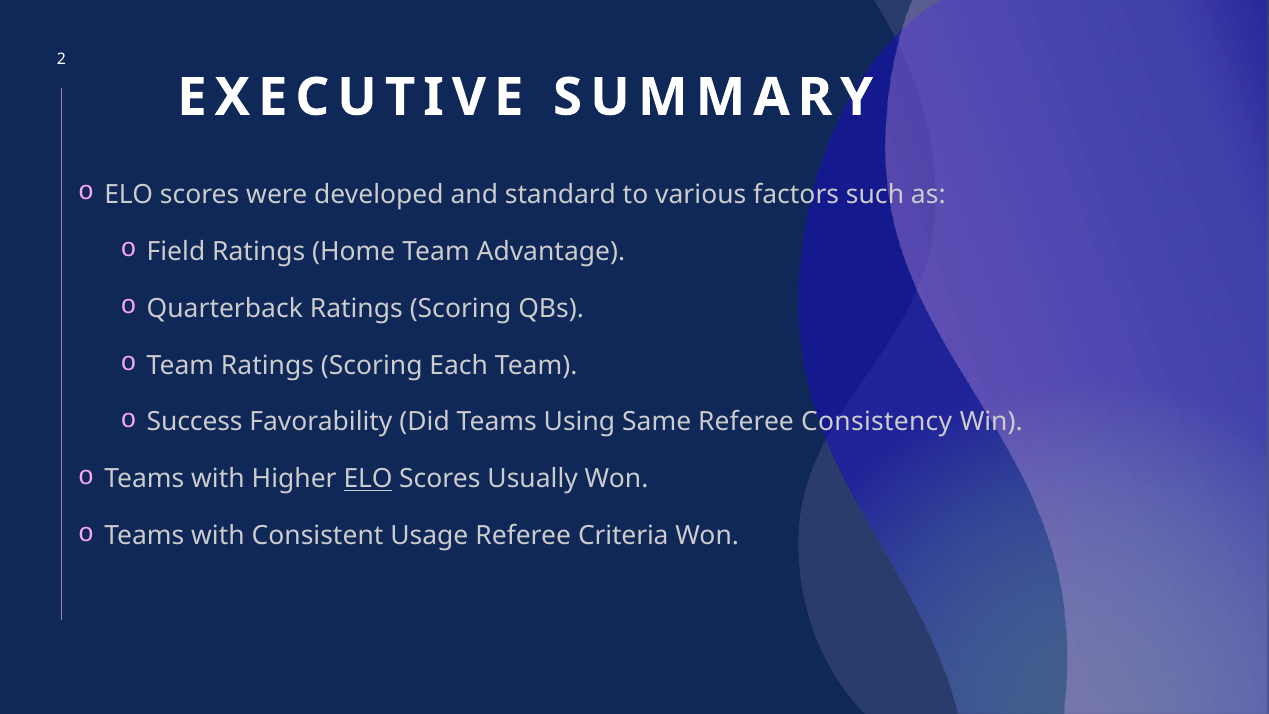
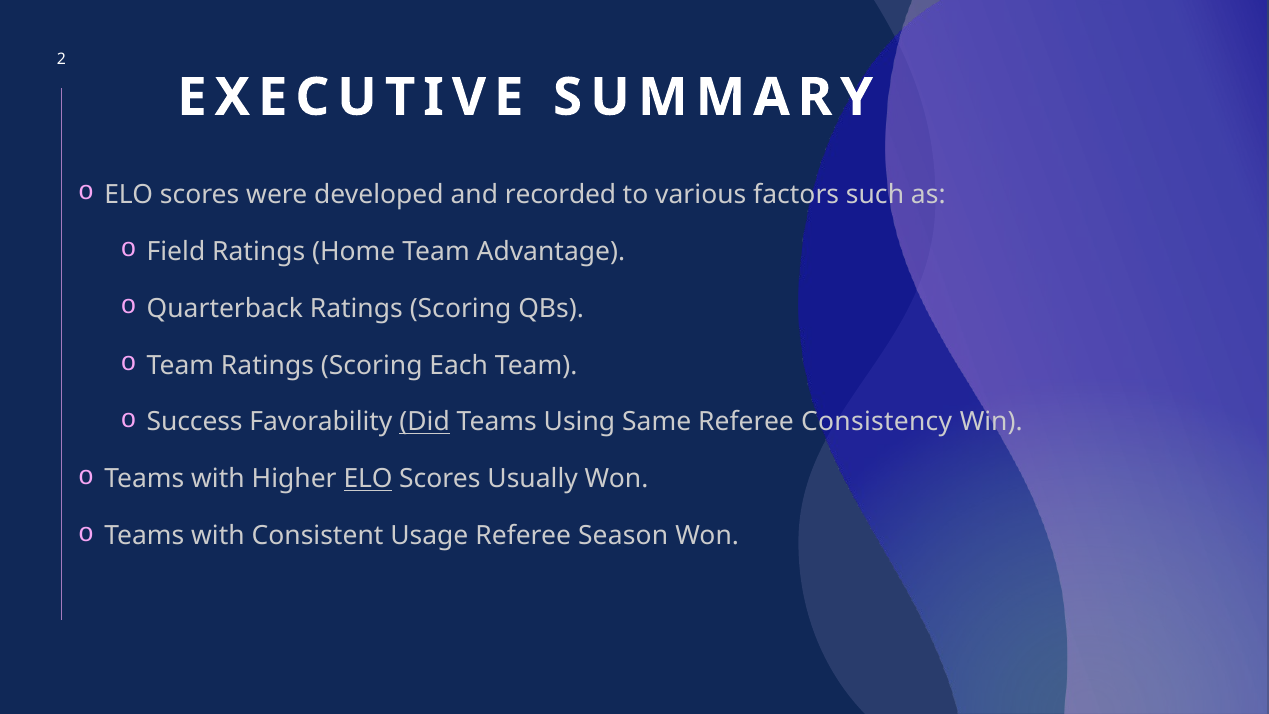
standard: standard -> recorded (561, 194)
Did underline: none -> present (425, 422)
Criteria: Criteria -> Season (623, 536)
